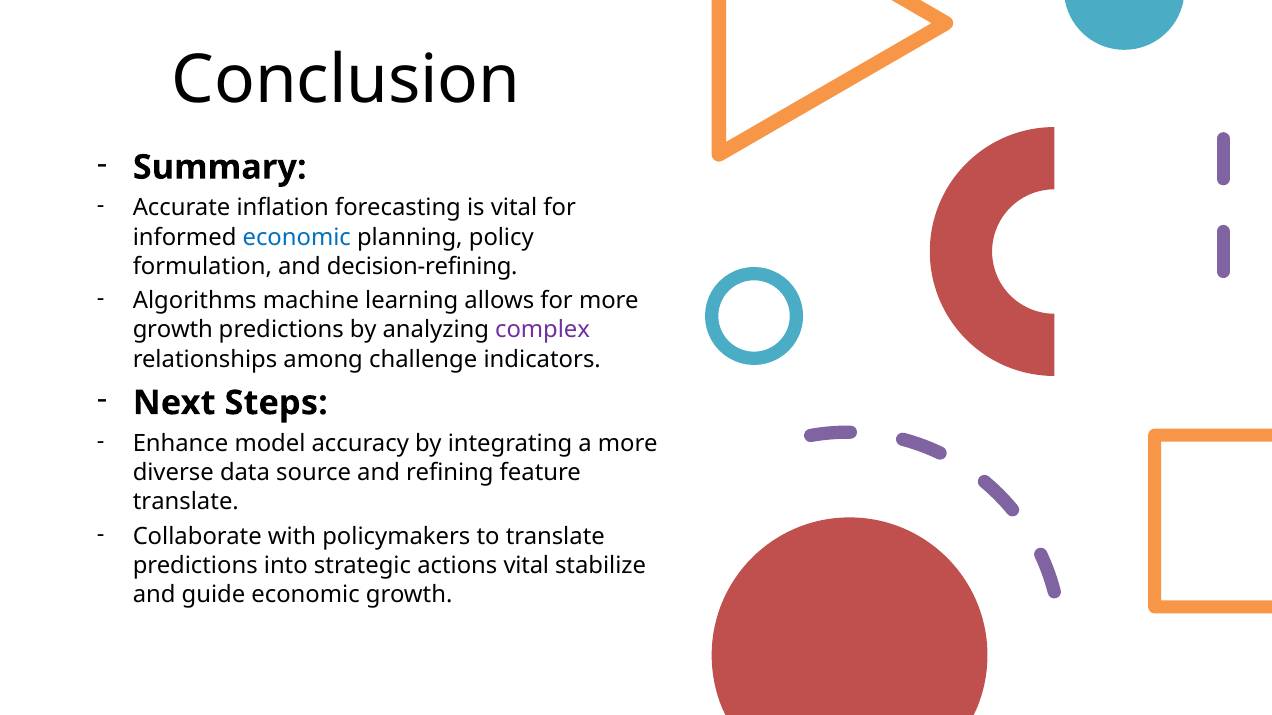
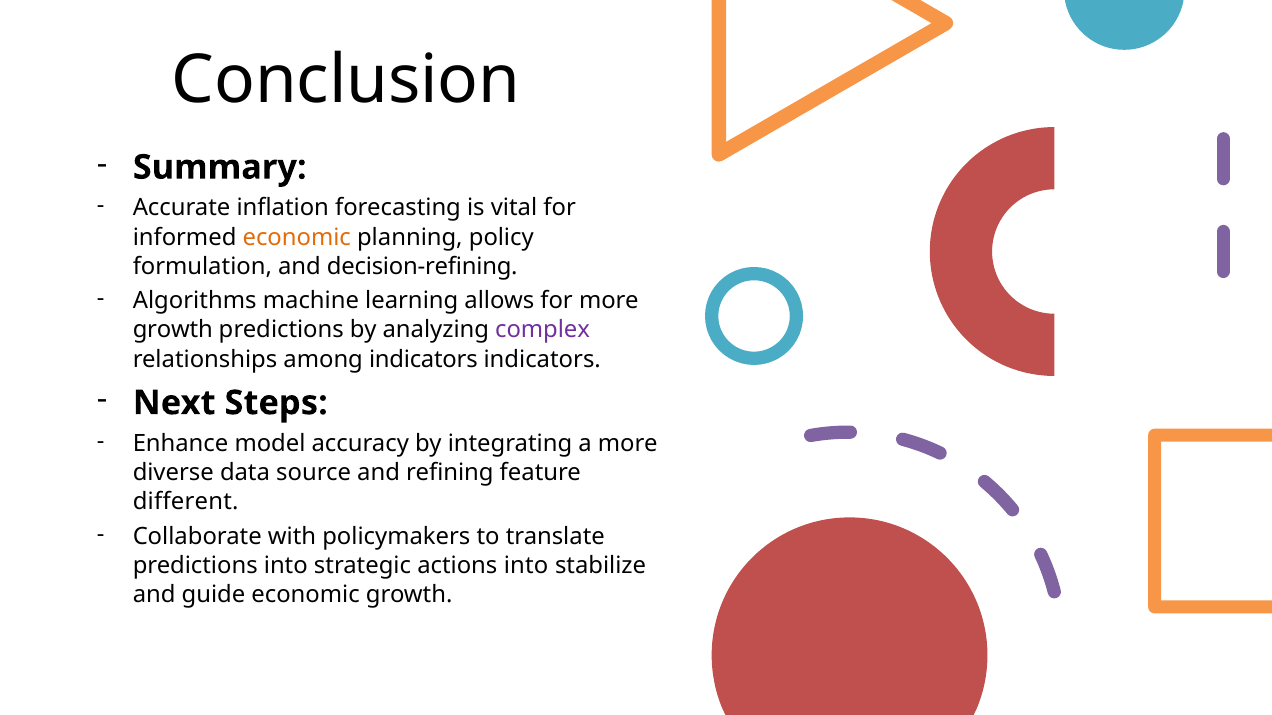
economic colour: blue -> orange (297, 237)
among challenge: challenge -> indicators (423, 359)
translate: translate -> different (186, 502)
actions vital: vital -> into (526, 566)
